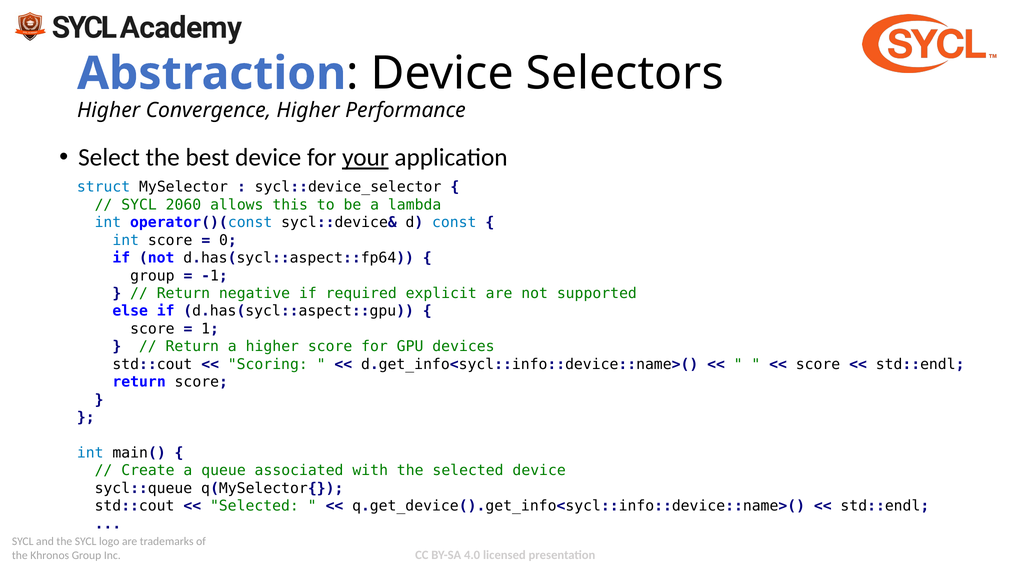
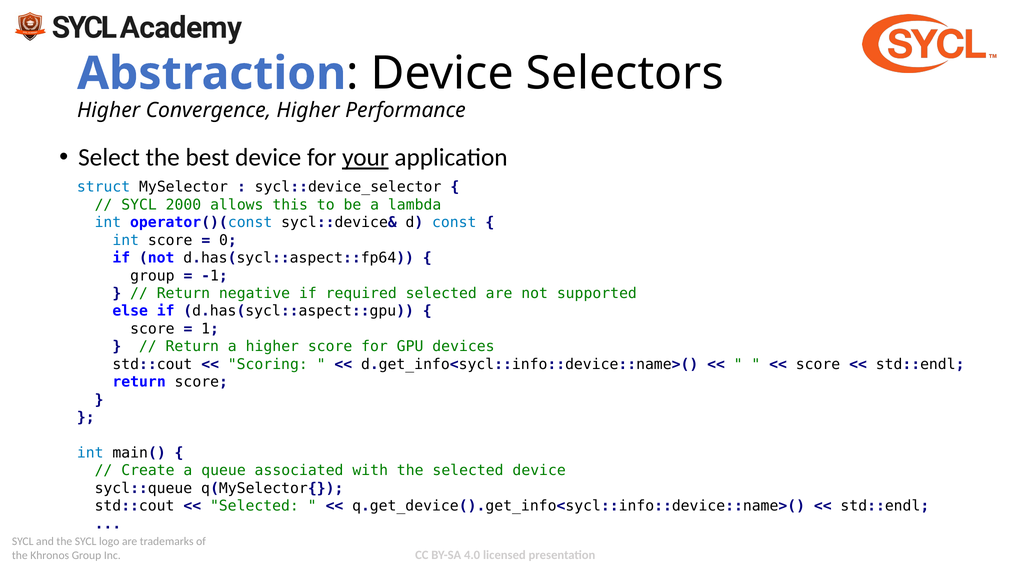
2060: 2060 -> 2000 (183, 205)
required explicit: explicit -> selected (441, 293)
